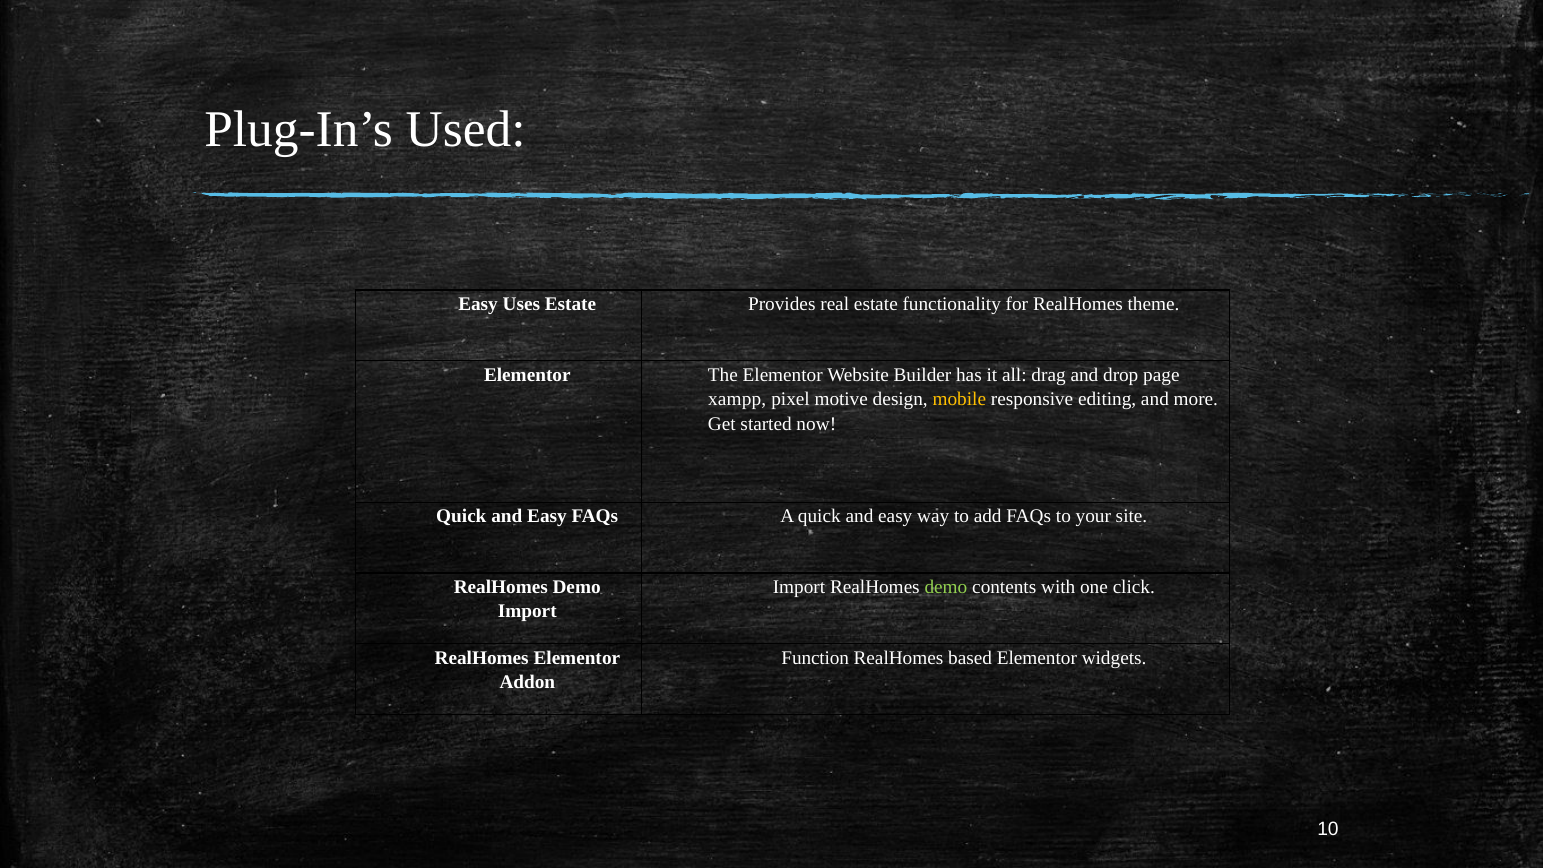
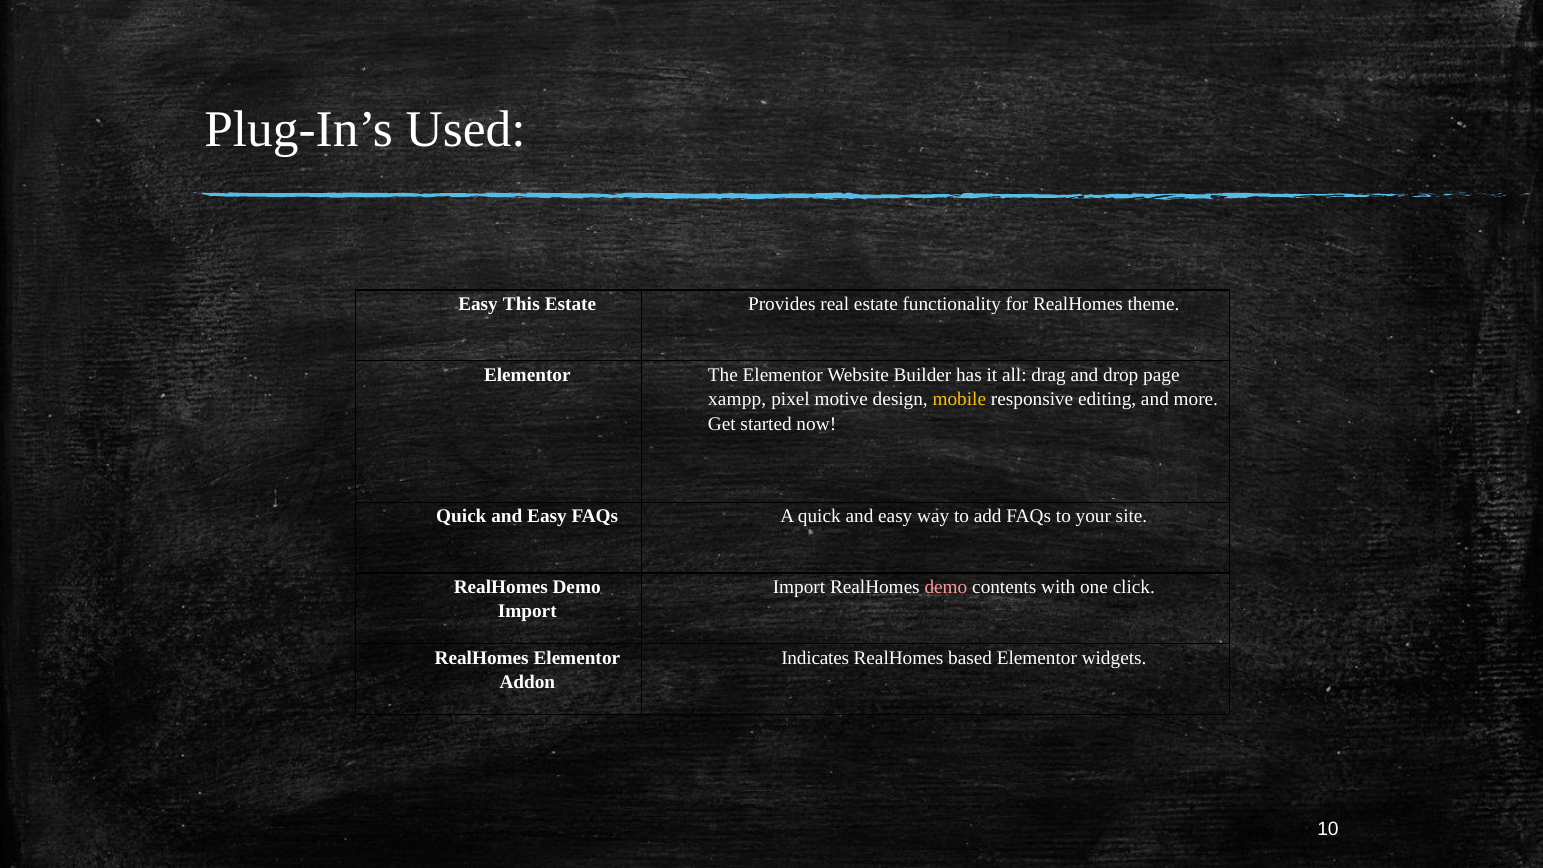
Uses: Uses -> This (521, 304)
demo colour: light green -> pink (946, 587)
Function: Function -> Indicates (815, 658)
